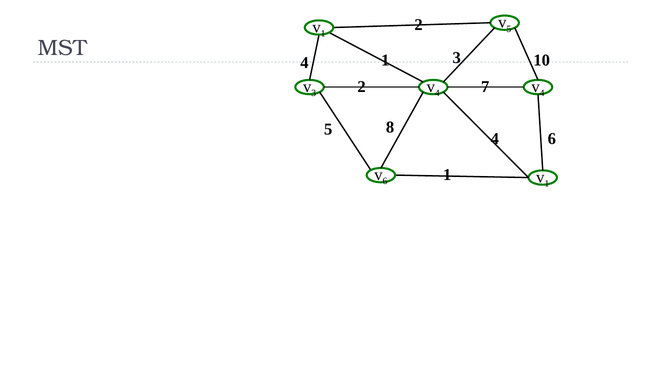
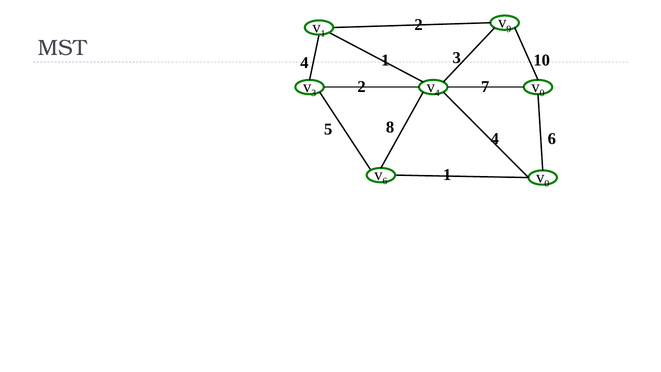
5: 5 -> 9 (509, 29)
4: 4 -> 0 (542, 93)
1: 1 -> 0 (547, 184)
